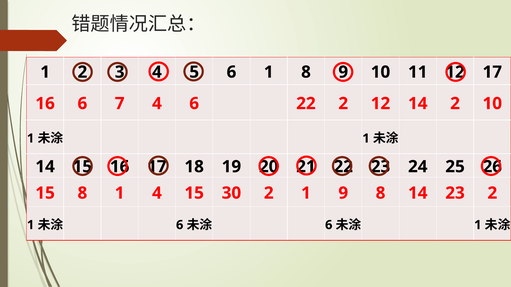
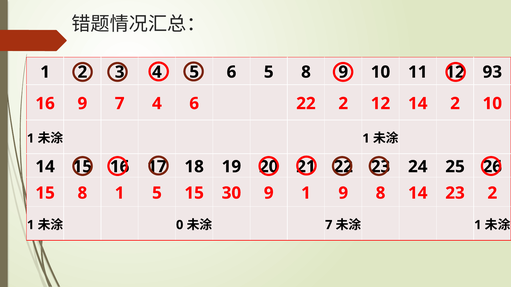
6 1: 1 -> 5 (269, 72)
17: 17 -> 93 (492, 72)
16 6: 6 -> 9 (82, 104)
1 4: 4 -> 5 (157, 193)
30 2: 2 -> 9 (269, 193)
6: 6 -> 0 (180, 225)
6: 6 -> 7 (329, 225)
